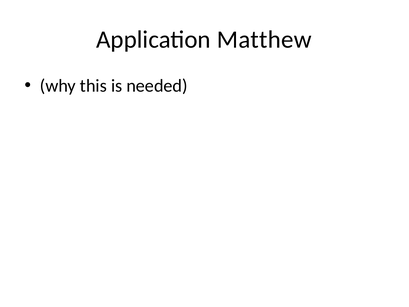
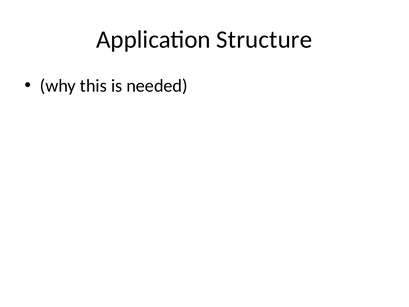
Matthew: Matthew -> Structure (264, 40)
